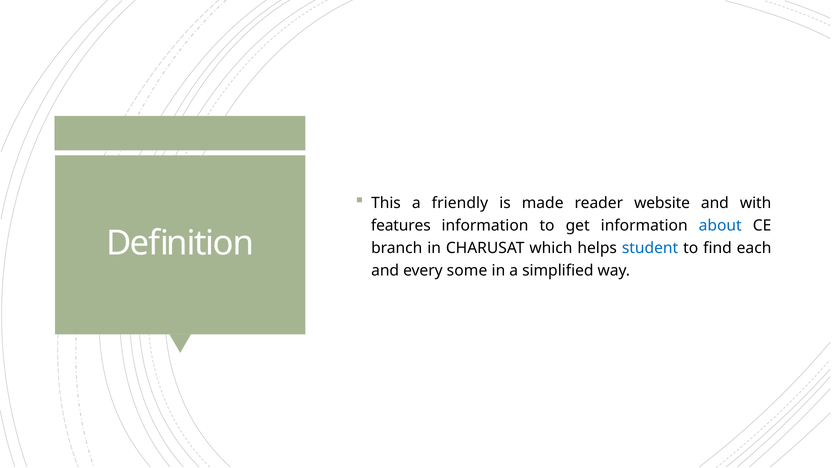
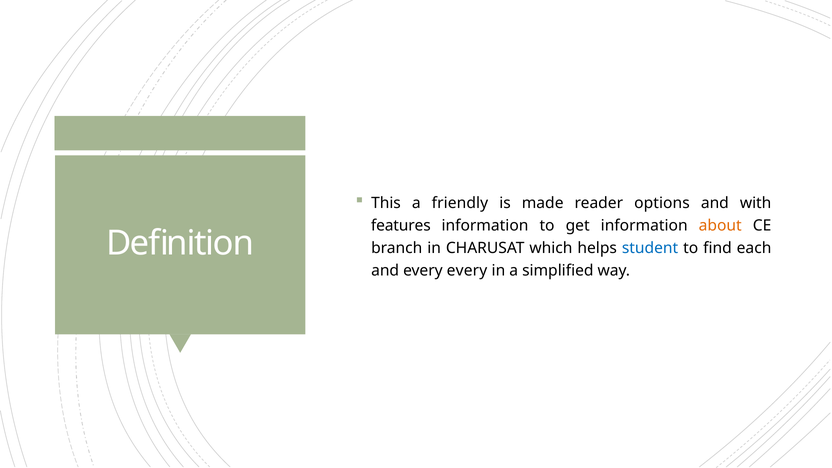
website: website -> options (662, 203)
about colour: blue -> orange (720, 226)
every some: some -> every (467, 271)
